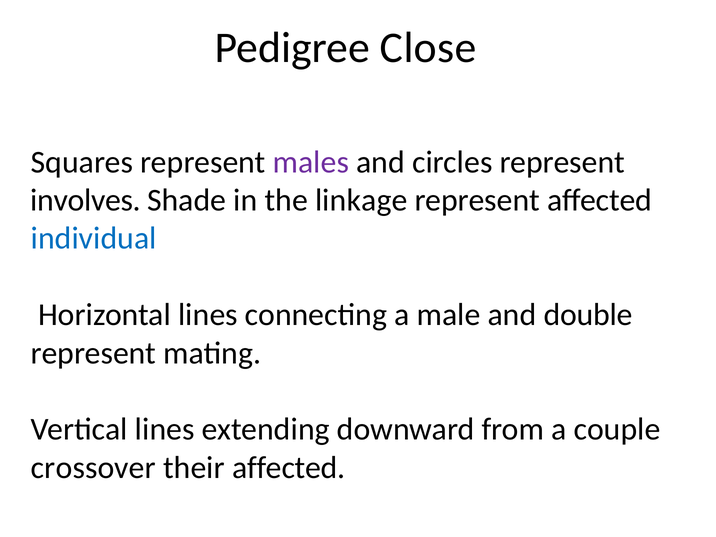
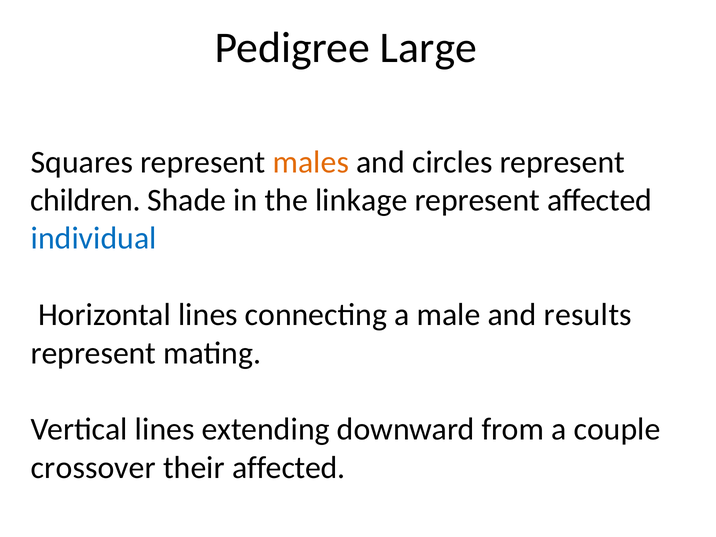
Close: Close -> Large (428, 48)
males colour: purple -> orange (311, 162)
involves: involves -> children (86, 200)
double: double -> results (588, 315)
